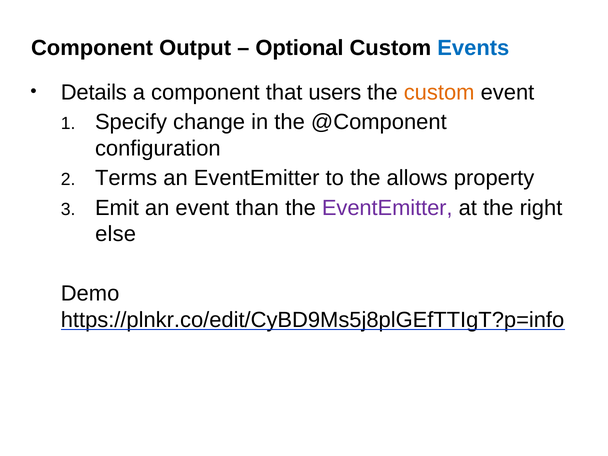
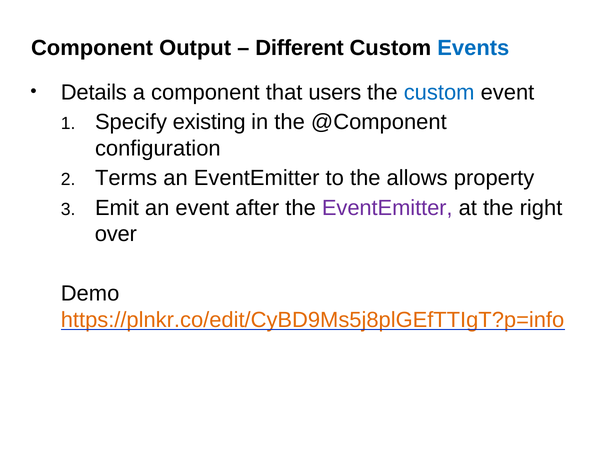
Optional: Optional -> Different (300, 48)
custom colour: orange -> blue (439, 92)
change: change -> existing (209, 122)
than: than -> after (257, 208)
else: else -> over (116, 234)
https://plnkr.co/edit/CyBD9Ms5j8plGEfTTIgT?p=info colour: black -> orange (313, 320)
